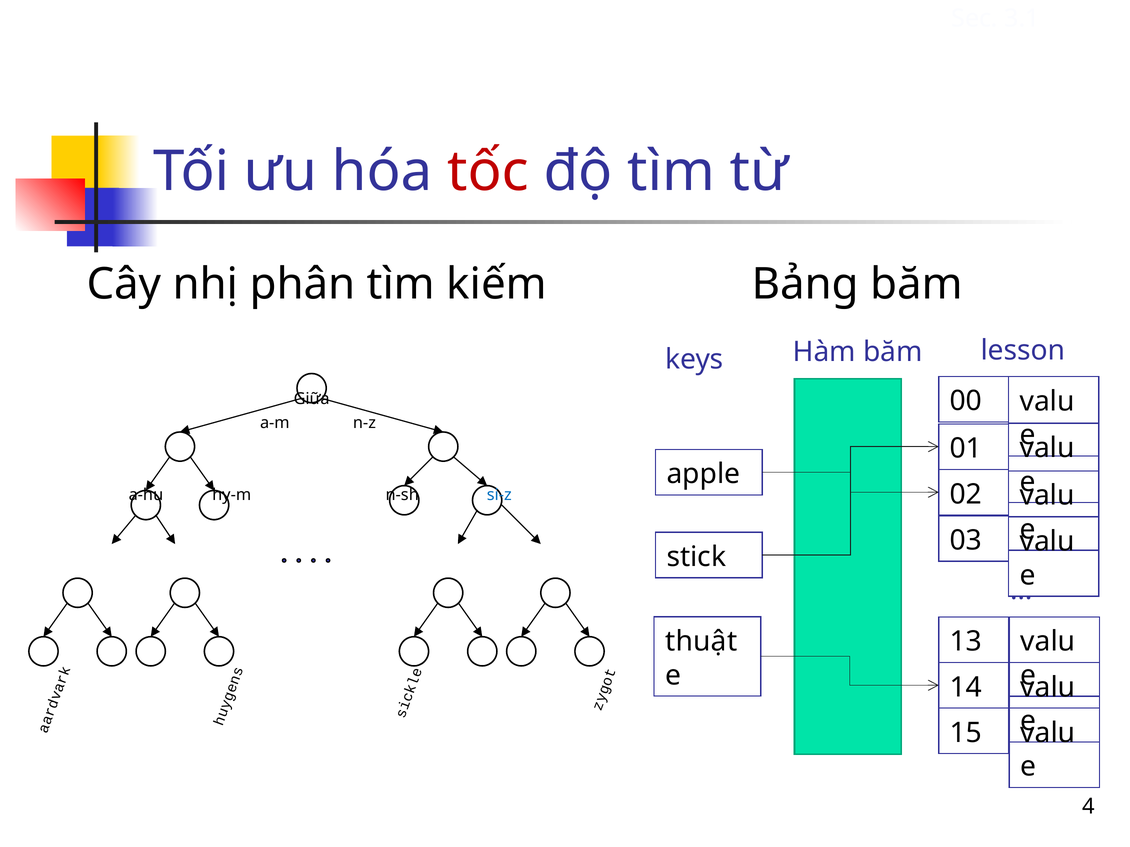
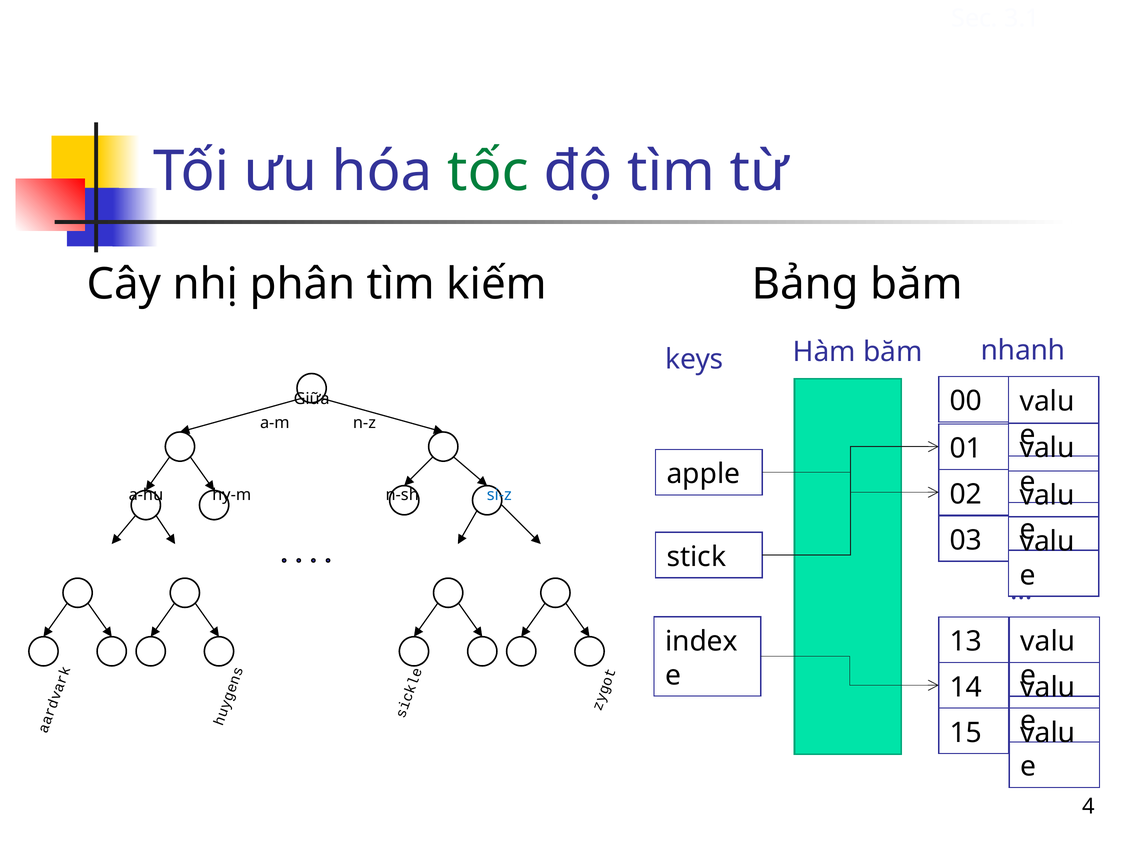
tốc colour: red -> green (488, 172)
lesson: lesson -> nhanh (1023, 351)
thuật: thuật -> index (701, 642)
